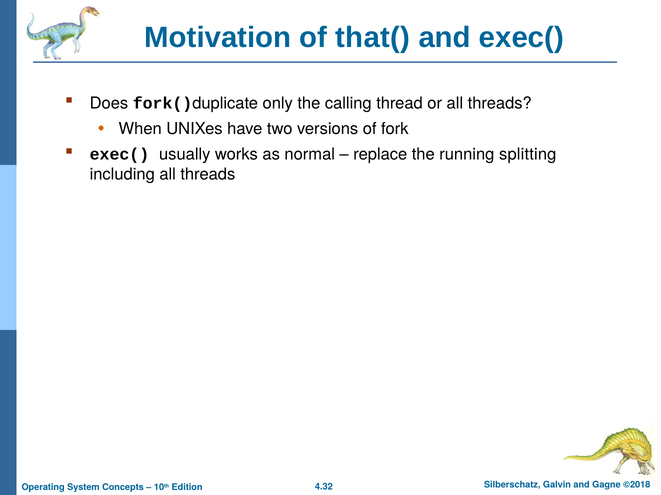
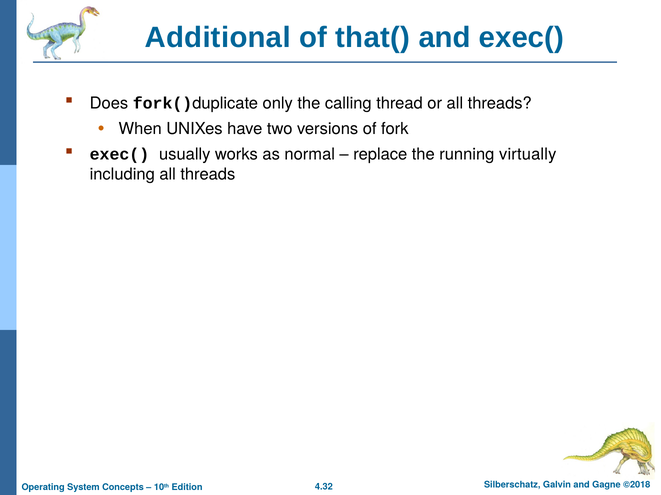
Motivation: Motivation -> Additional (218, 38)
splitting: splitting -> virtually (528, 155)
